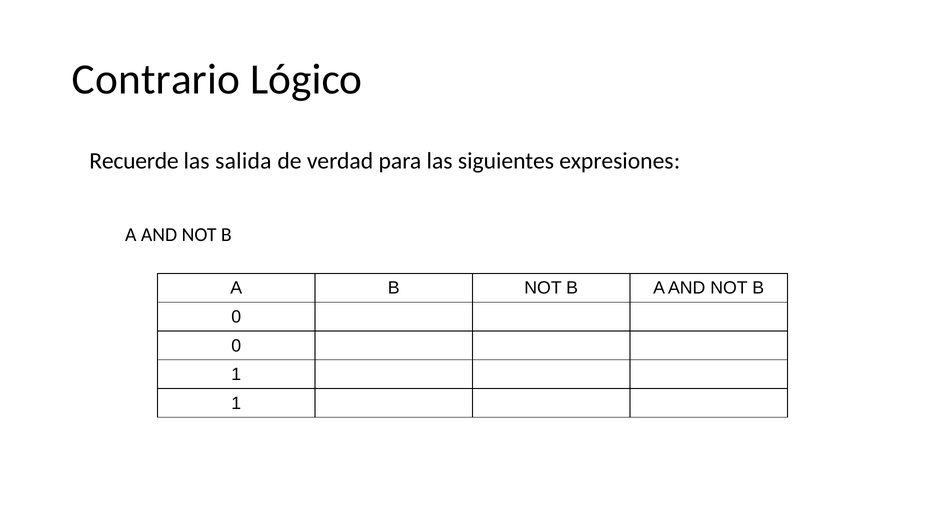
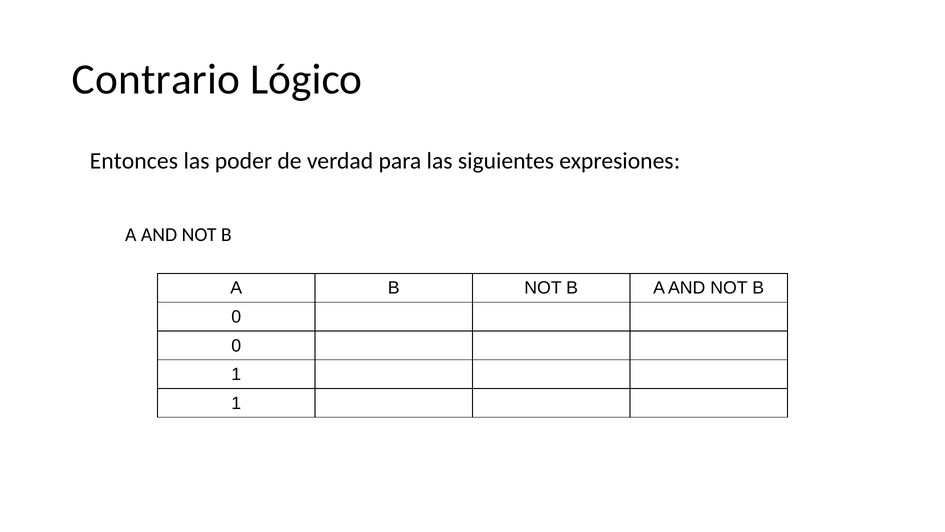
Recuerde: Recuerde -> Entonces (134, 161)
salida: salida -> poder (243, 161)
